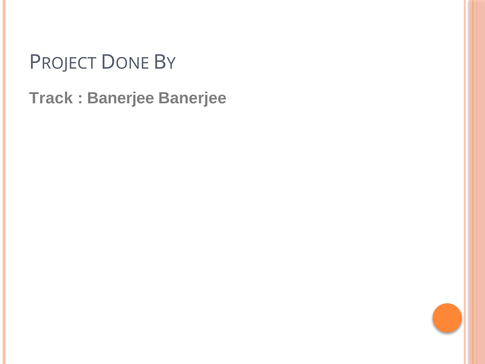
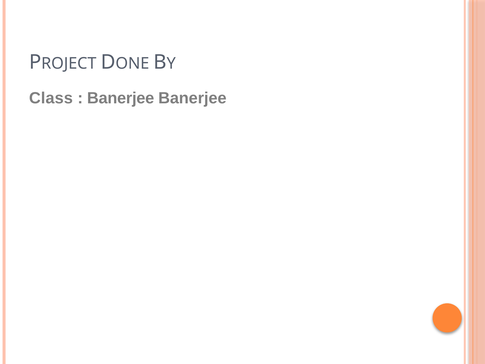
Track: Track -> Class (51, 98)
